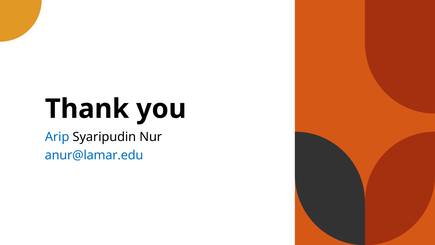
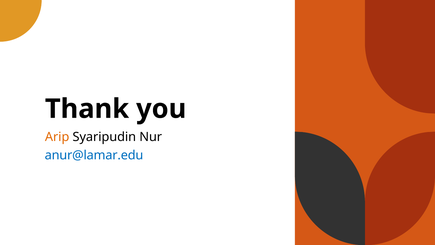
Arip colour: blue -> orange (57, 137)
